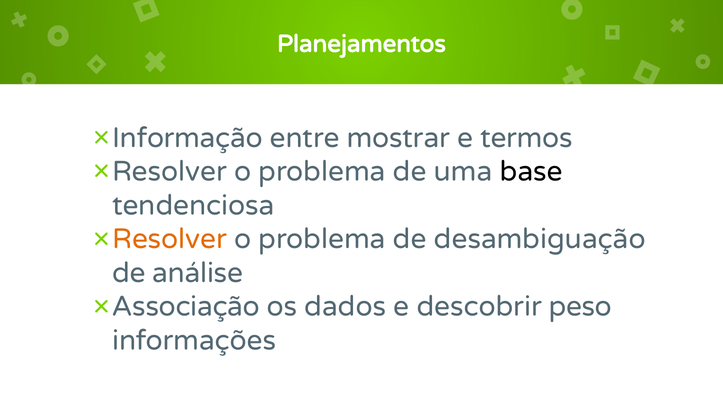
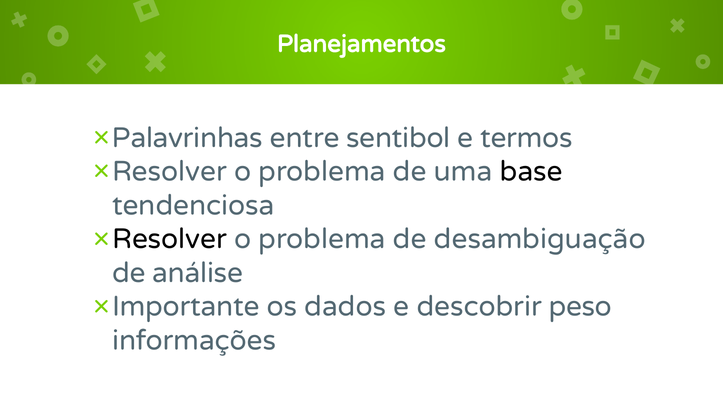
Informação: Informação -> Palavrinhas (187, 138)
mostrar: mostrar -> sentibol (398, 138)
Resolver colour: orange -> black (169, 239)
Associação: Associação -> Importante (186, 306)
